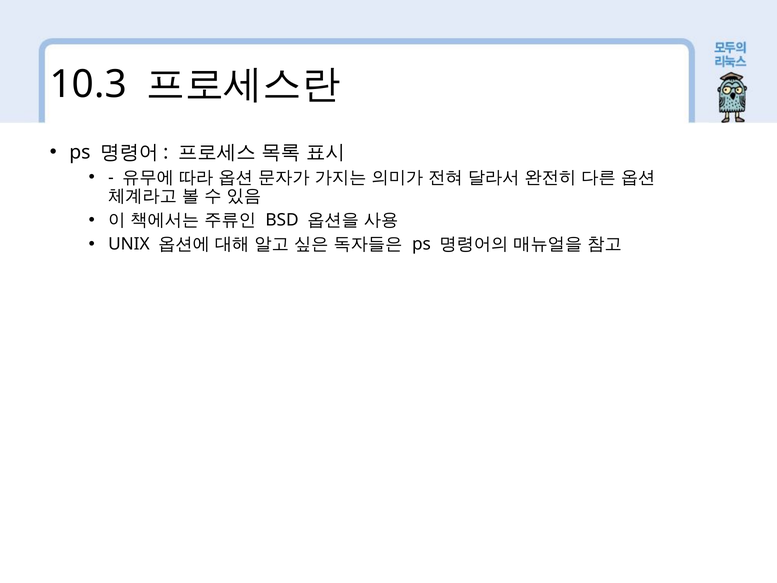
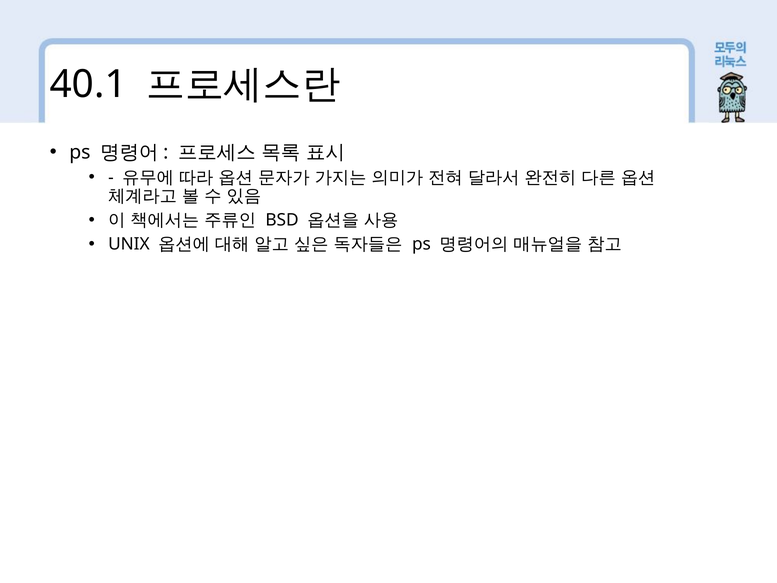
10.3: 10.3 -> 40.1 (88, 85)
